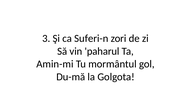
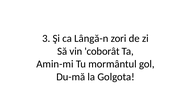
Suferi-n: Suferi-n -> Lângă-n (91, 38)
paharul: paharul -> coborât (102, 51)
